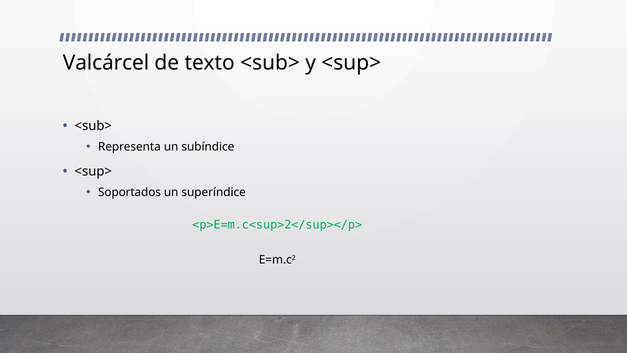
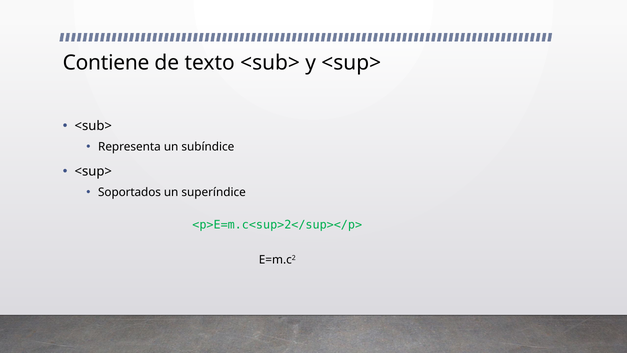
Valcárcel: Valcárcel -> Contiene (106, 63)
